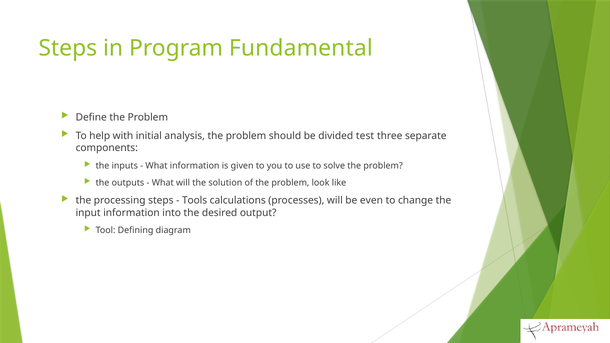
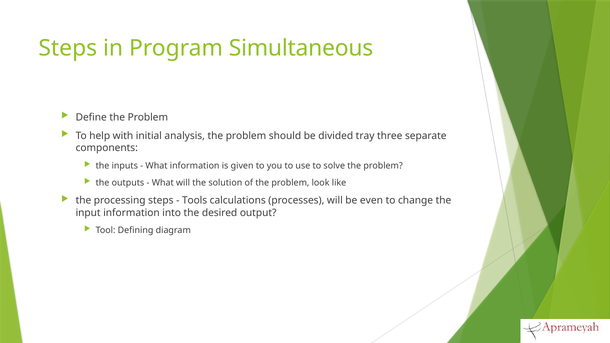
Fundamental: Fundamental -> Simultaneous (301, 48)
test: test -> tray (365, 136)
